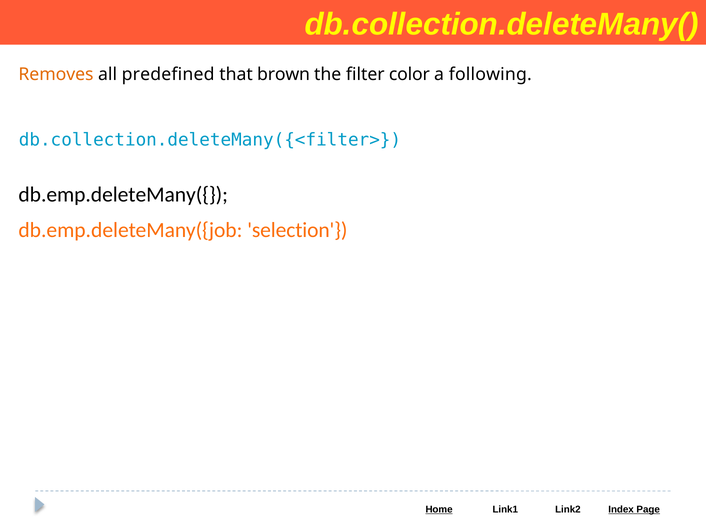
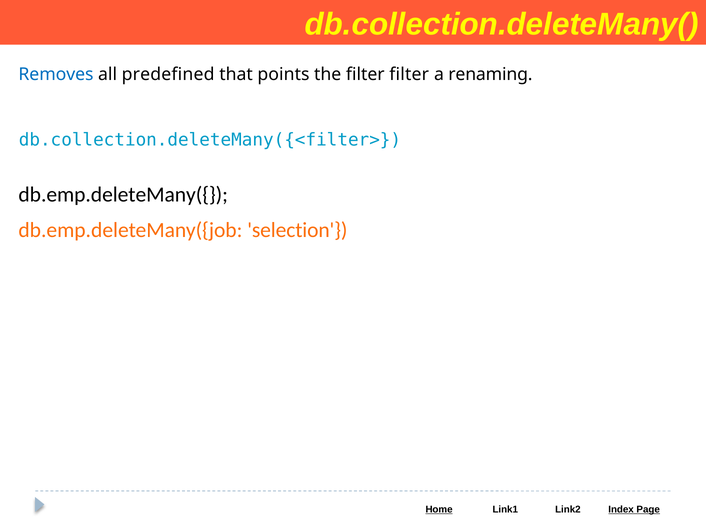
Removes colour: orange -> blue (56, 74)
brown: brown -> points (283, 74)
filter color: color -> filter (409, 74)
following: following -> renaming (490, 74)
